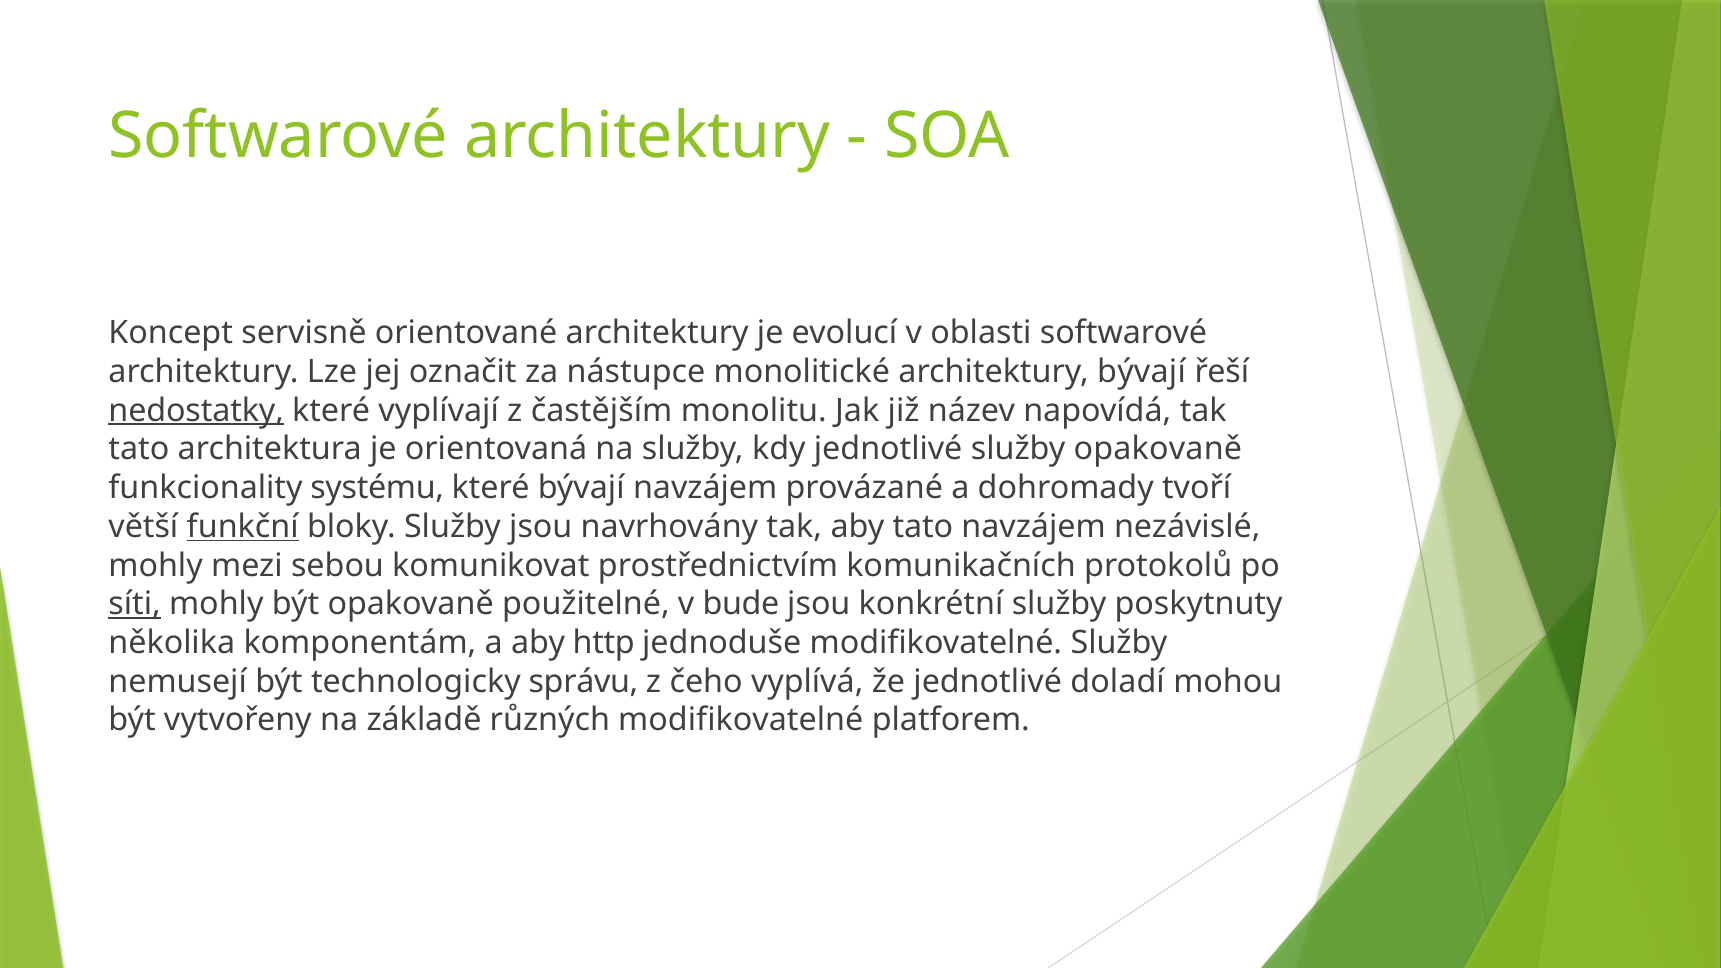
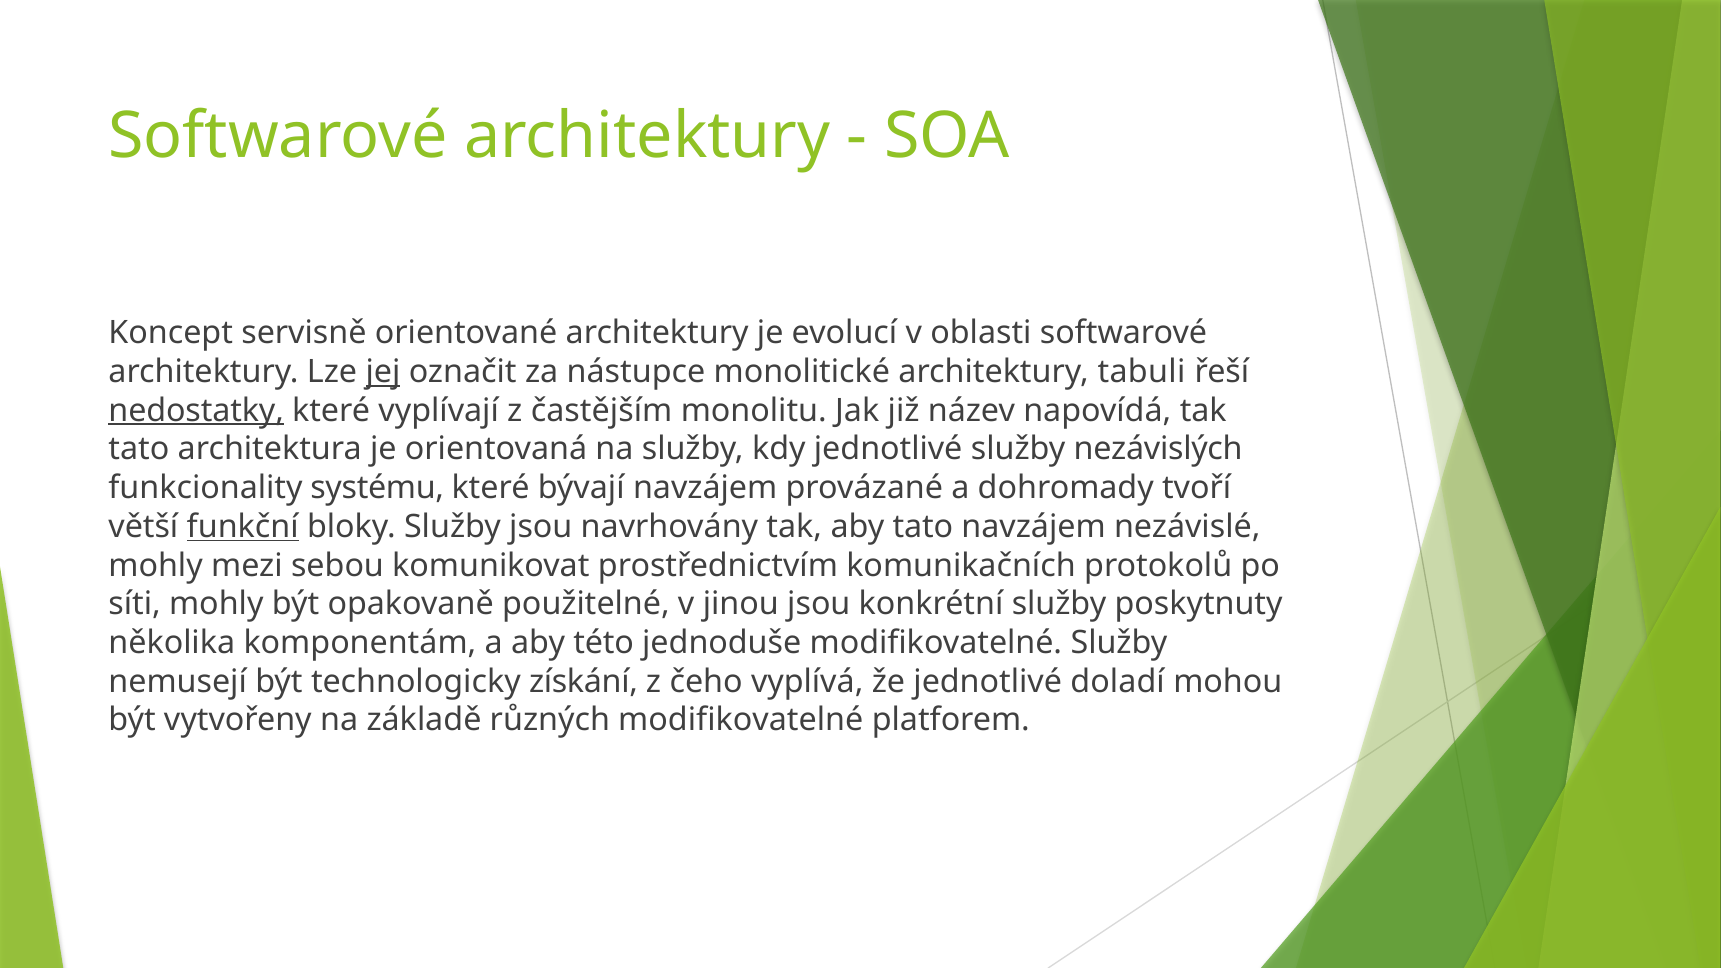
jej underline: none -> present (383, 372)
architektury bývají: bývají -> tabuli (1142, 372)
služby opakovaně: opakovaně -> nezávislých (1158, 449)
síti underline: present -> none (135, 604)
bude: bude -> jinou (741, 604)
http: http -> této (604, 643)
správu: správu -> získání (583, 682)
